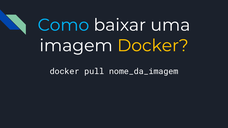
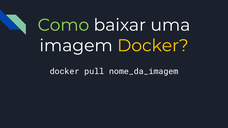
Como colour: light blue -> light green (63, 25)
